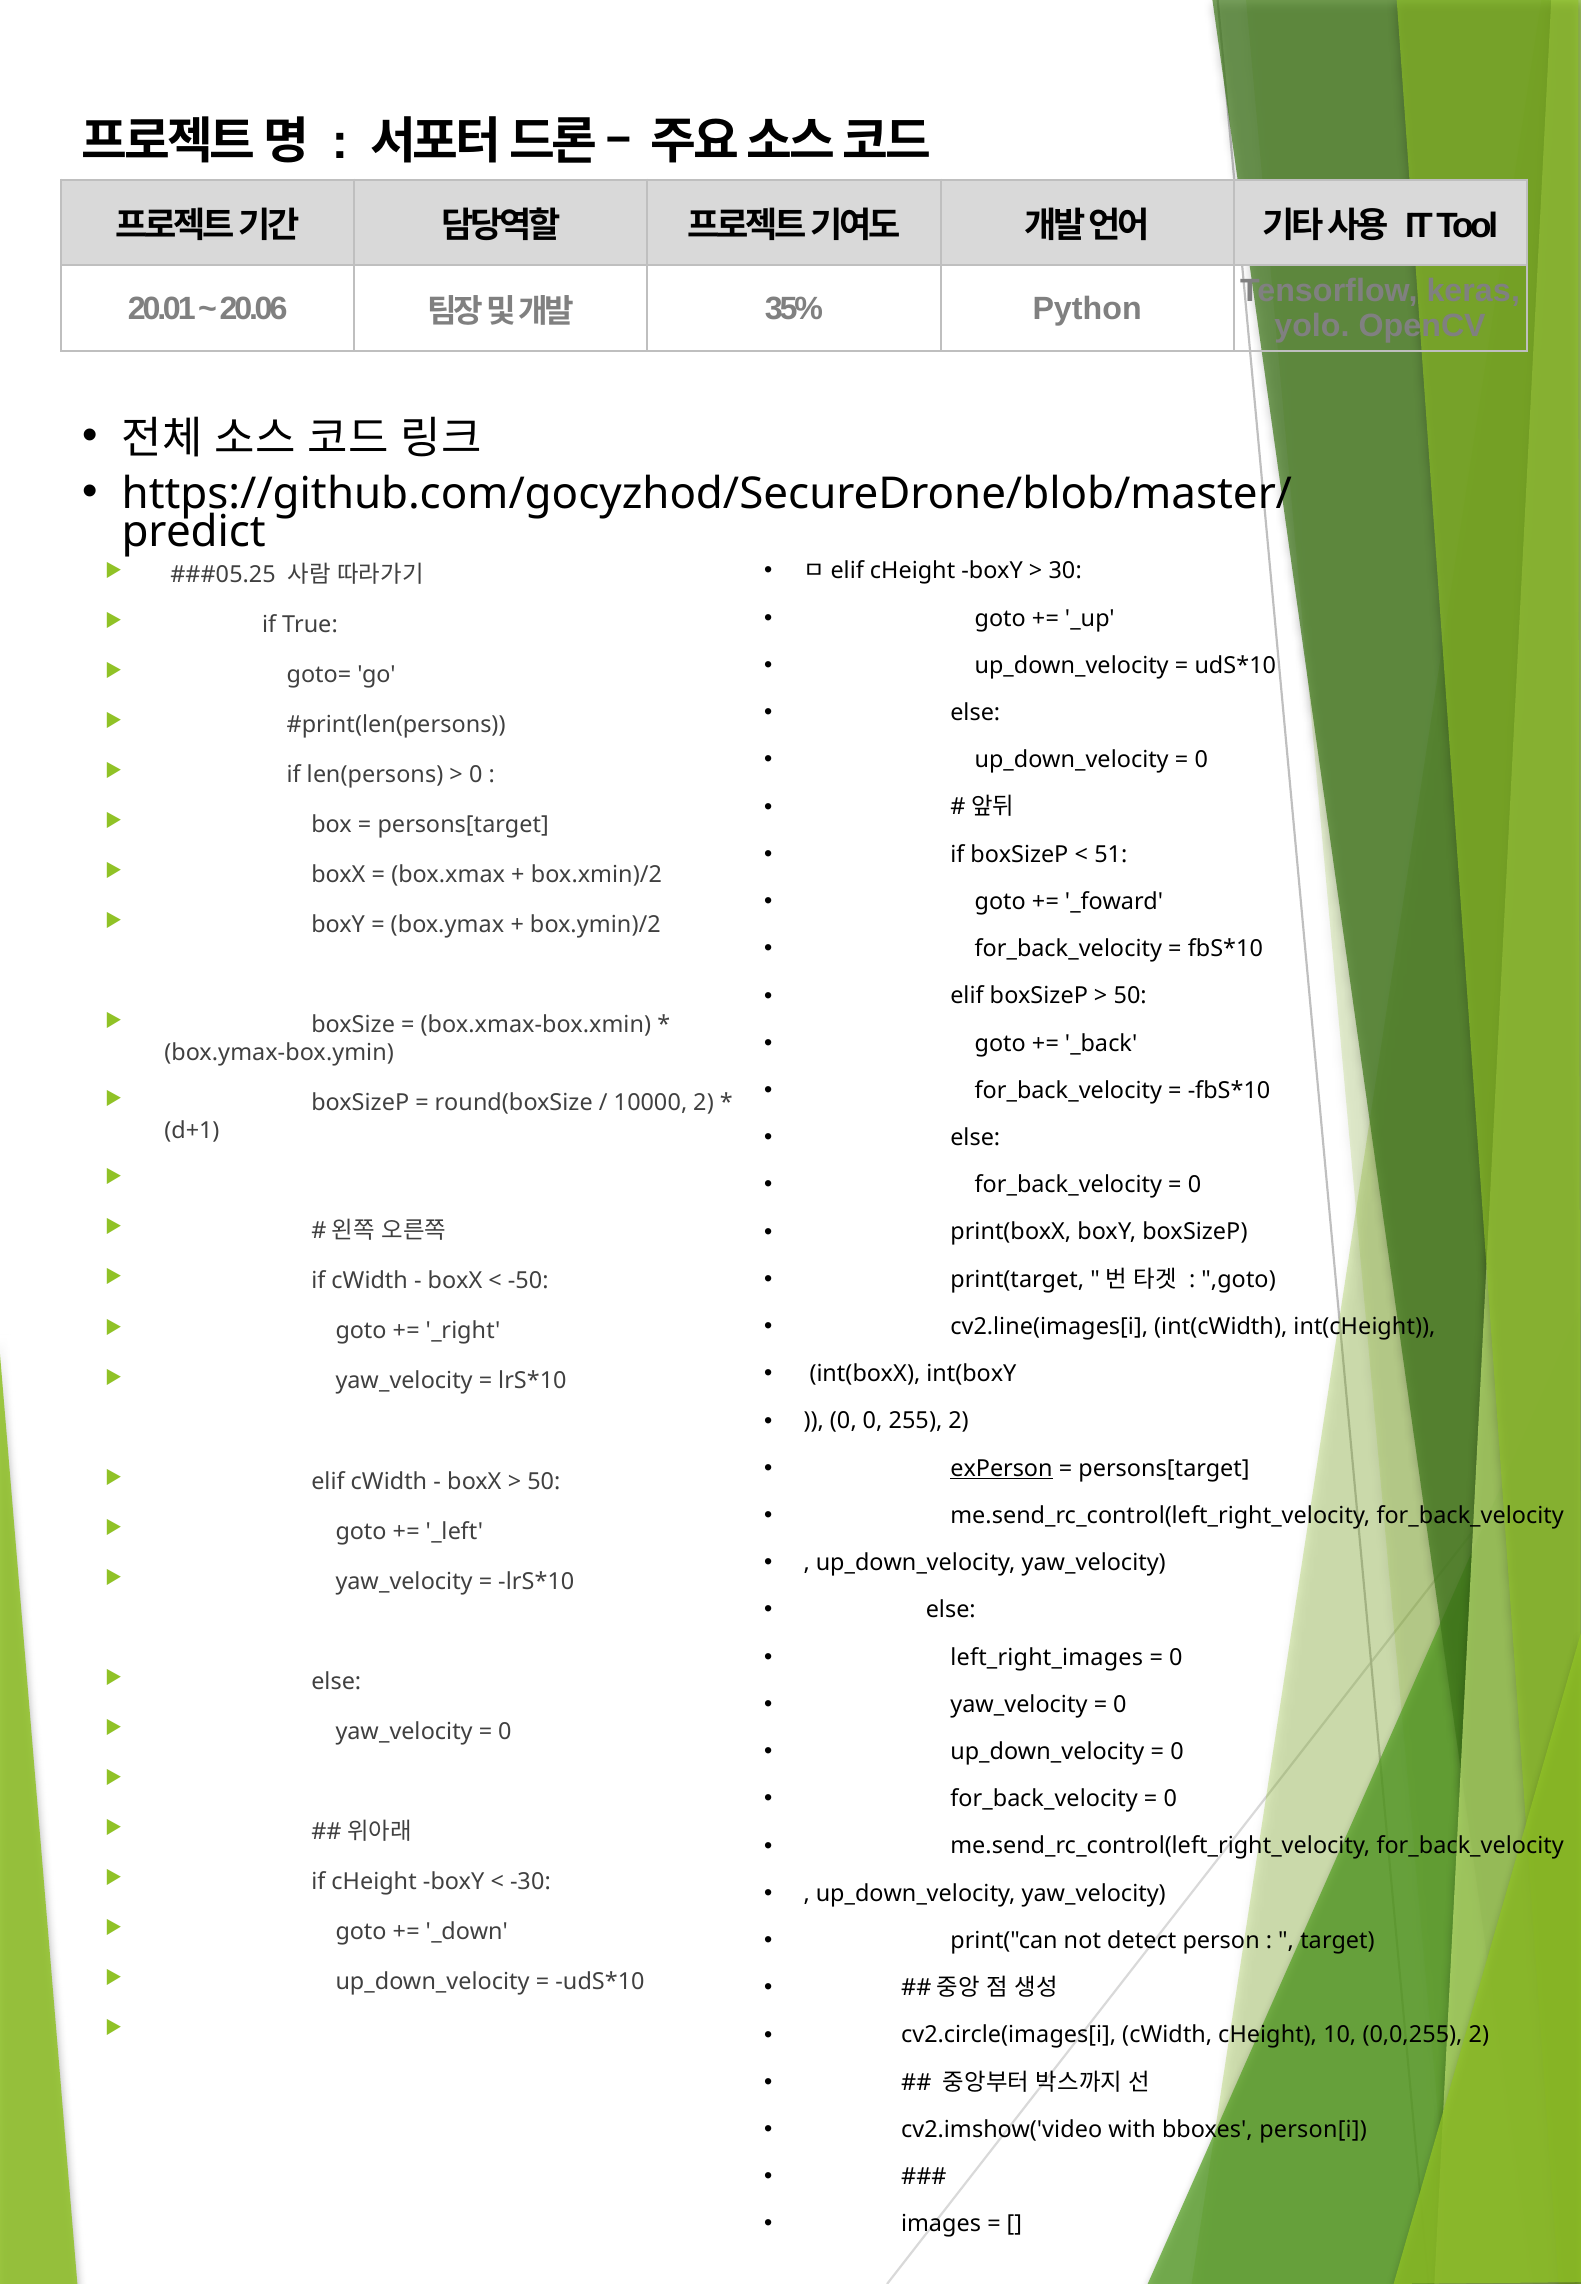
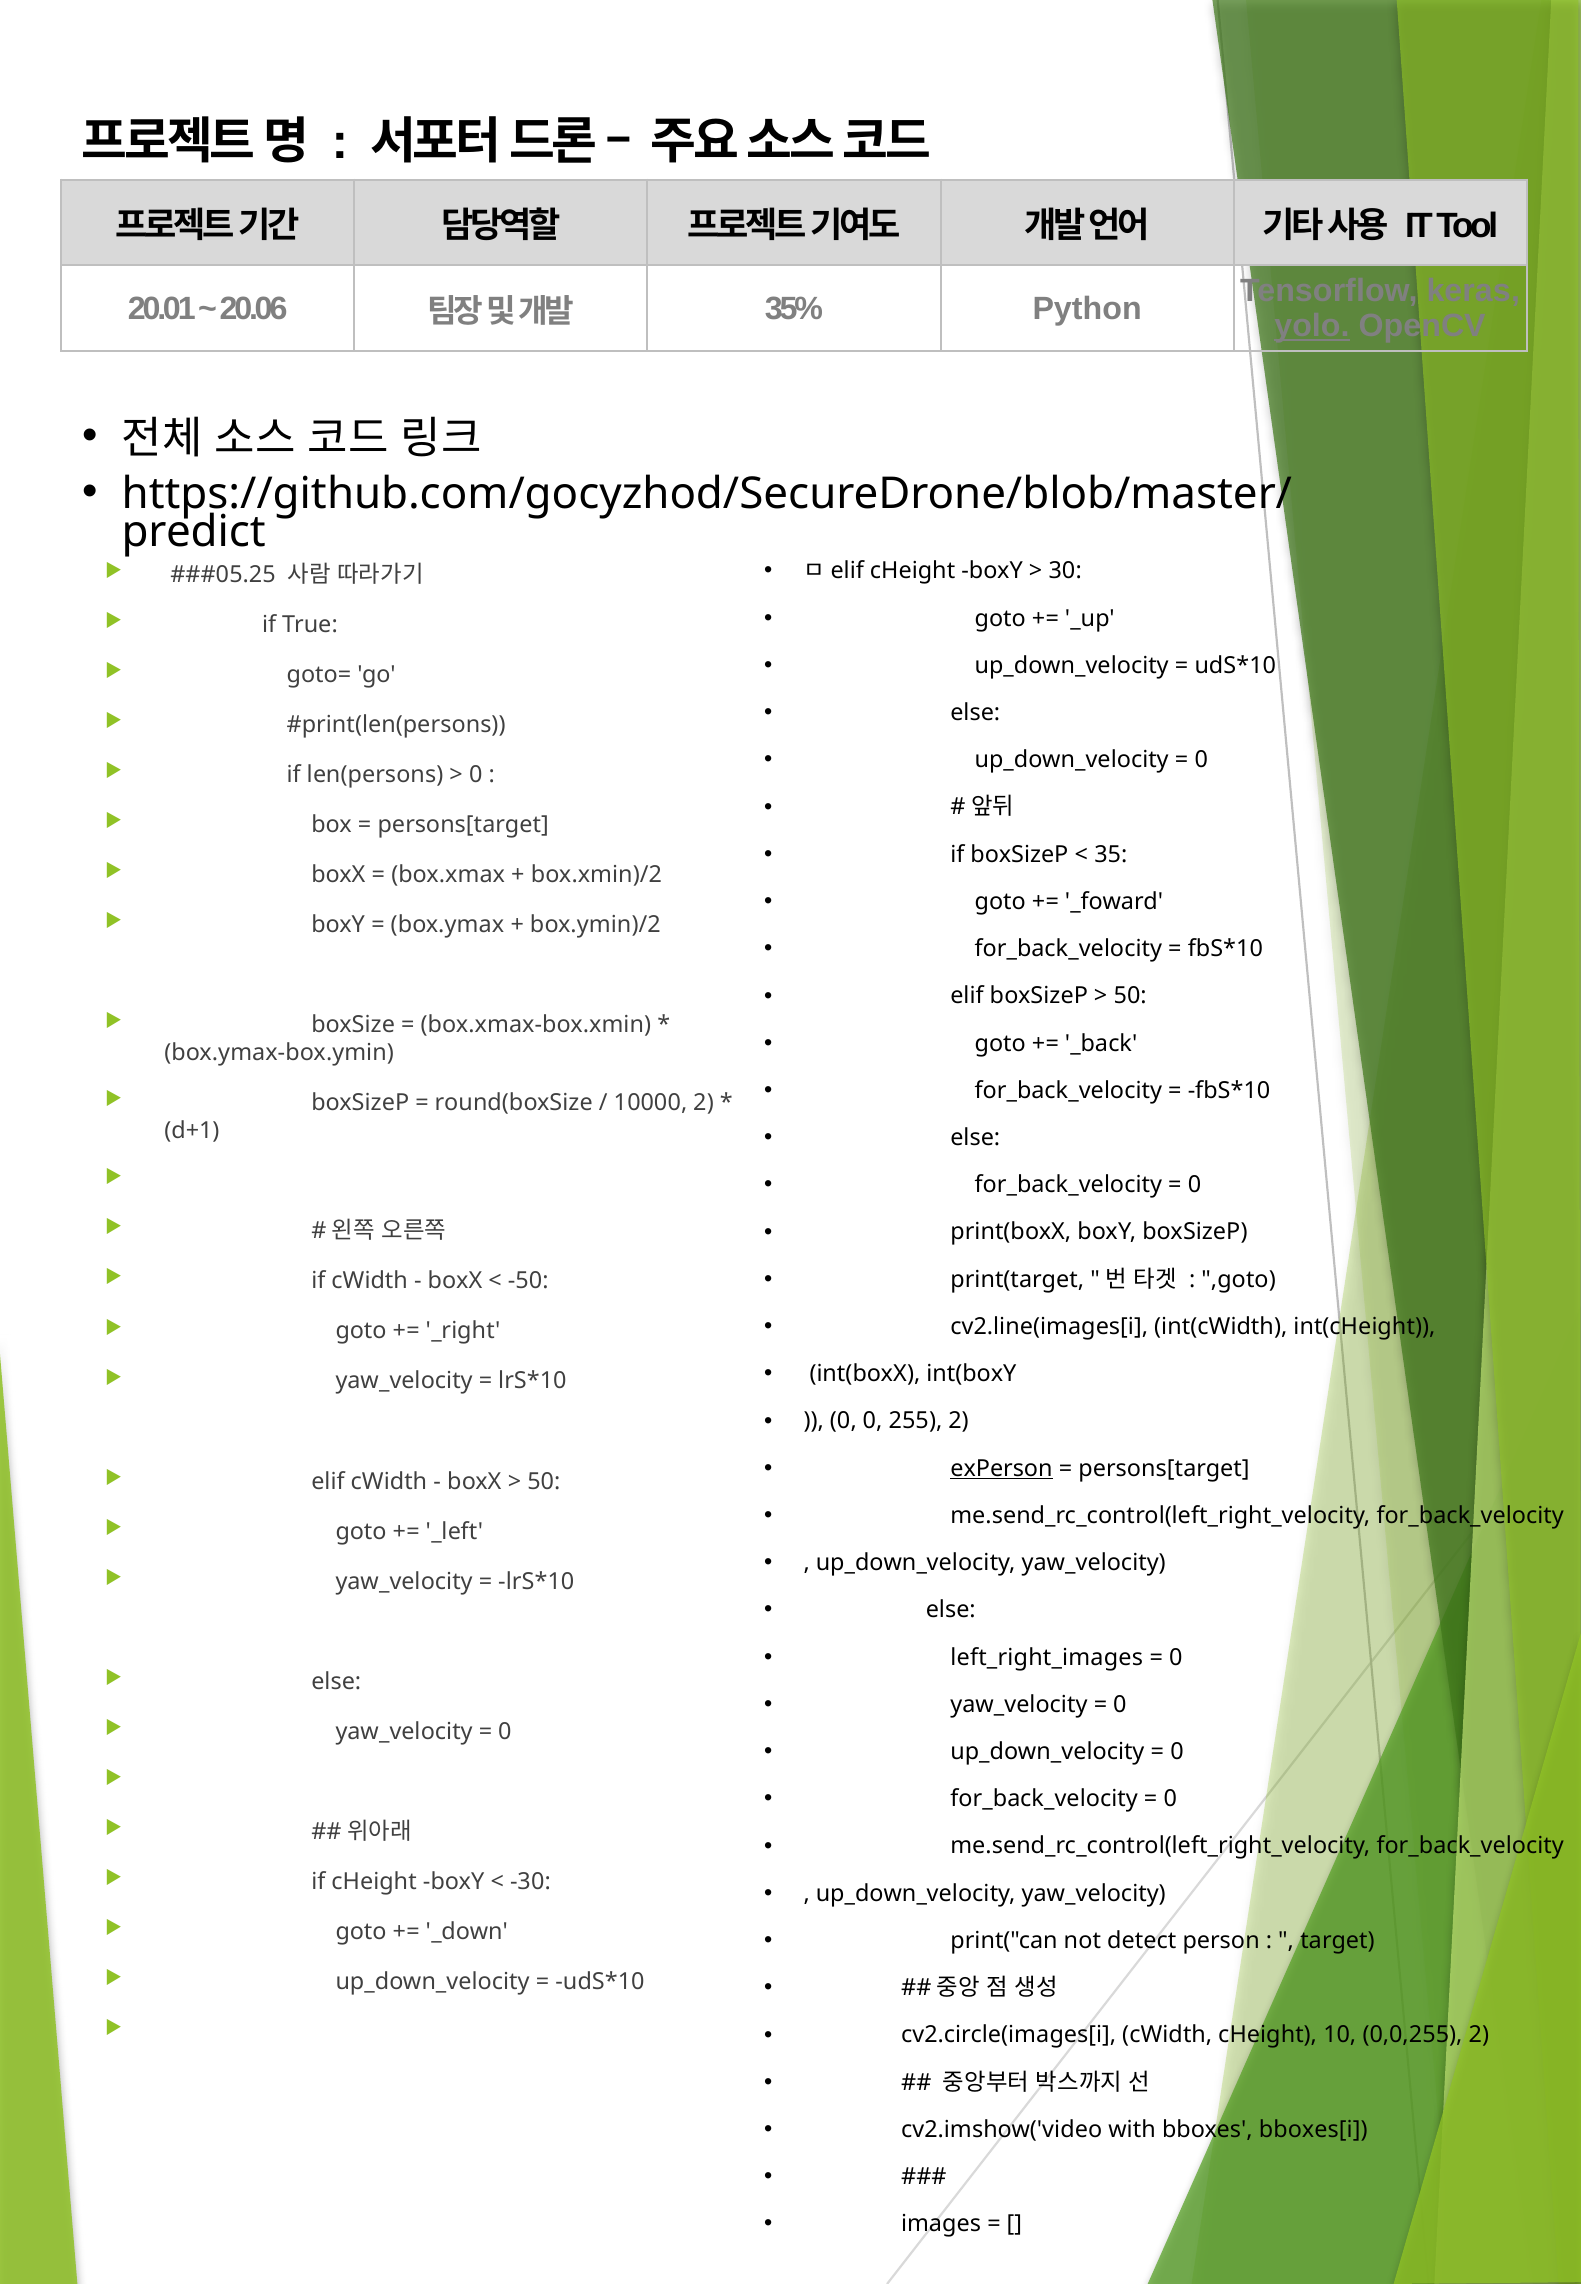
yolo underline: none -> present (1312, 326)
51: 51 -> 35 (1111, 854)
person[i: person[i -> bboxes[i (1313, 2129)
